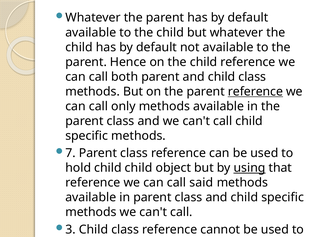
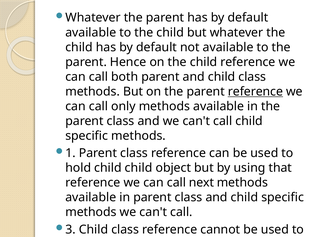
7: 7 -> 1 (71, 153)
using underline: present -> none (250, 168)
said: said -> next (201, 183)
